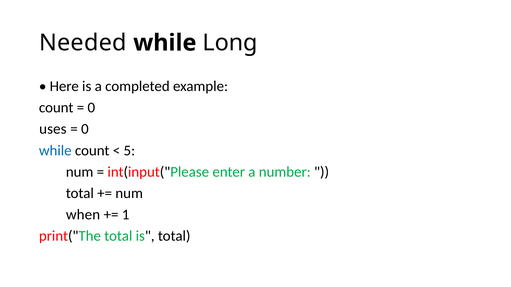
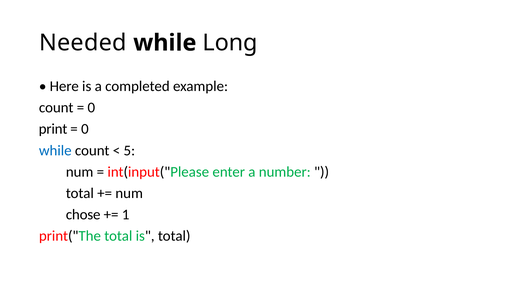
uses: uses -> print (53, 129)
when: when -> chose (83, 215)
